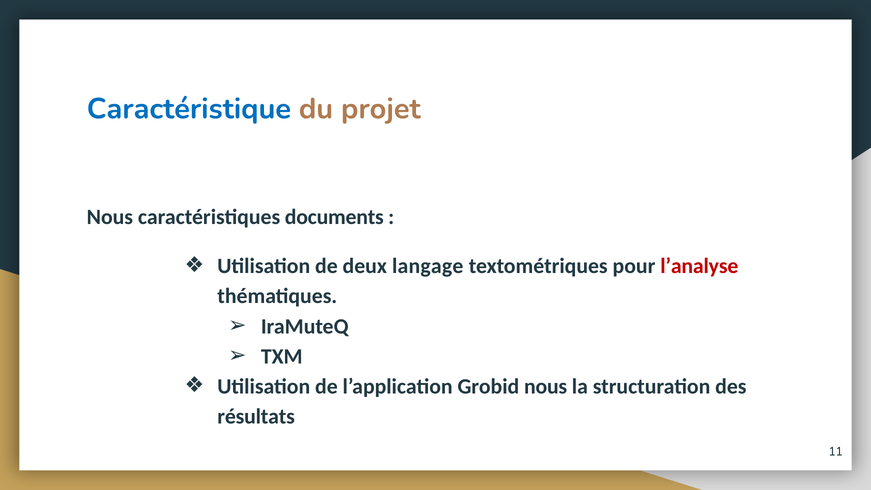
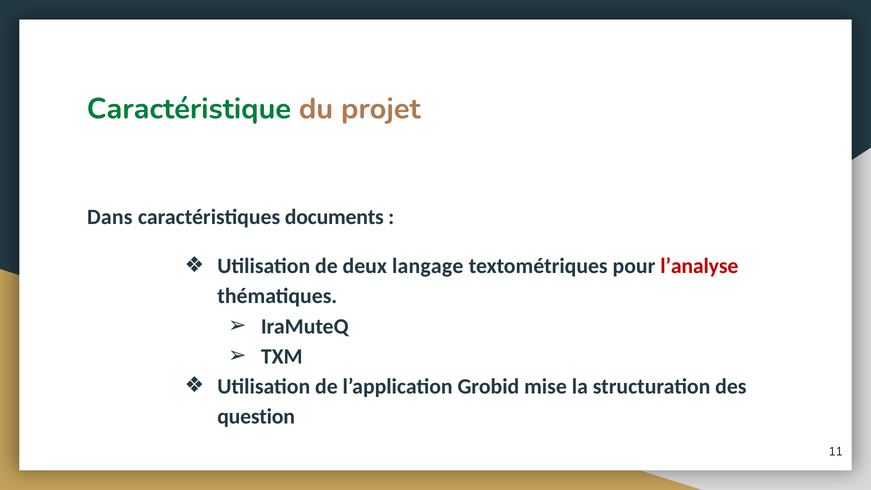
Caractéristique colour: blue -> green (189, 109)
Nous: Nous -> Dans (110, 217)
Grobid nous: nous -> mise (546, 386)
résultats: résultats -> question (256, 416)
